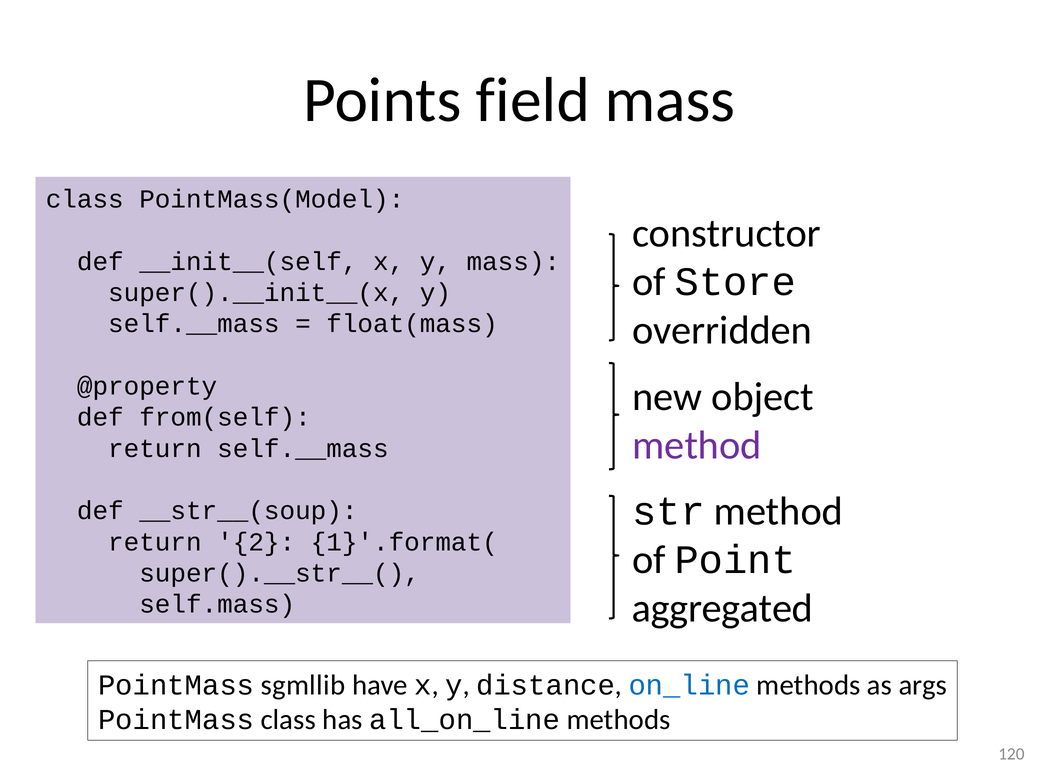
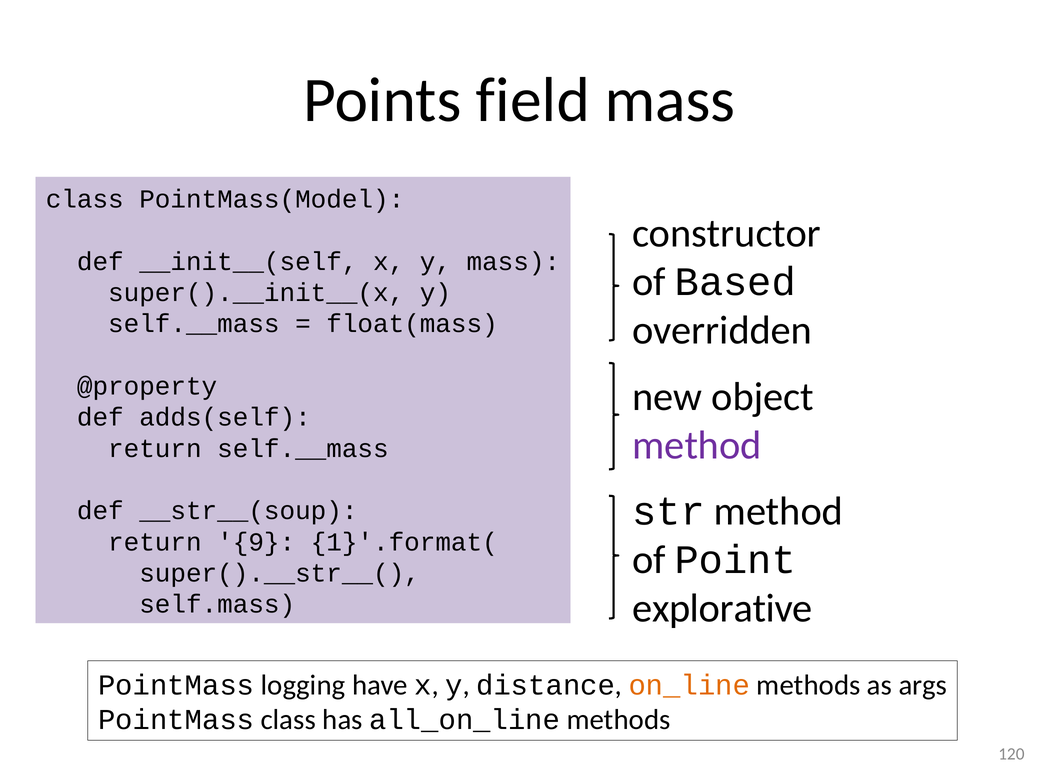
Store: Store -> Based (735, 282)
from(self: from(self -> adds(self (225, 418)
2: 2 -> 9 (256, 542)
aggregated: aggregated -> explorative (722, 609)
sgmllib: sgmllib -> logging (303, 685)
on_line colour: blue -> orange (689, 685)
